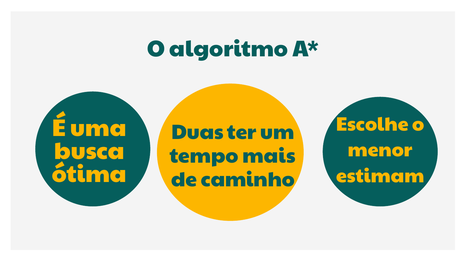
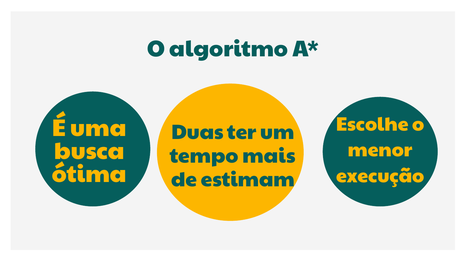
estimam: estimam -> execução (380, 176)
caminho: caminho -> estimam (248, 180)
